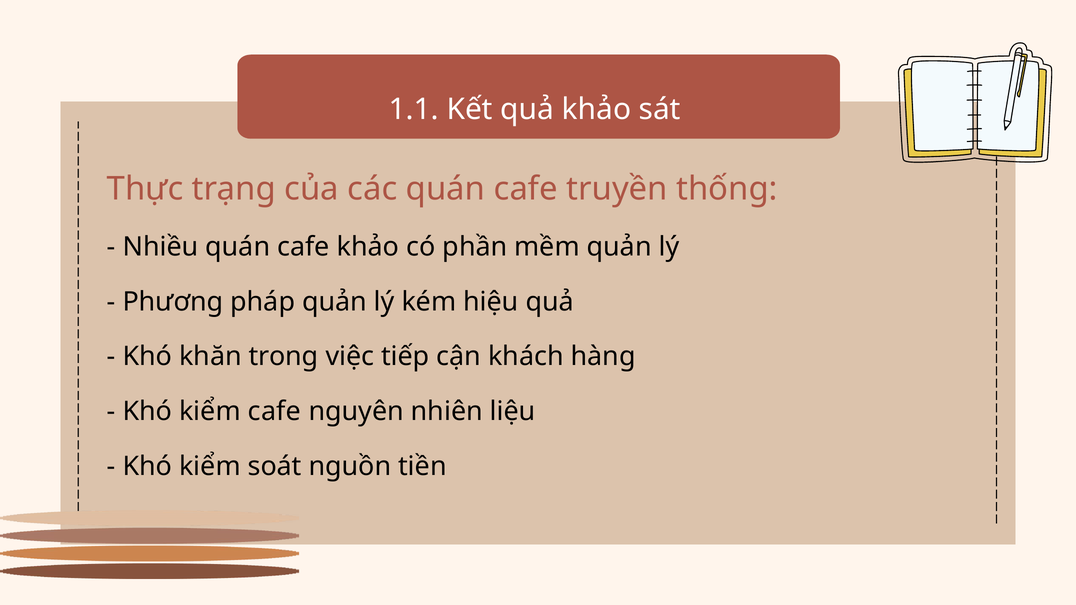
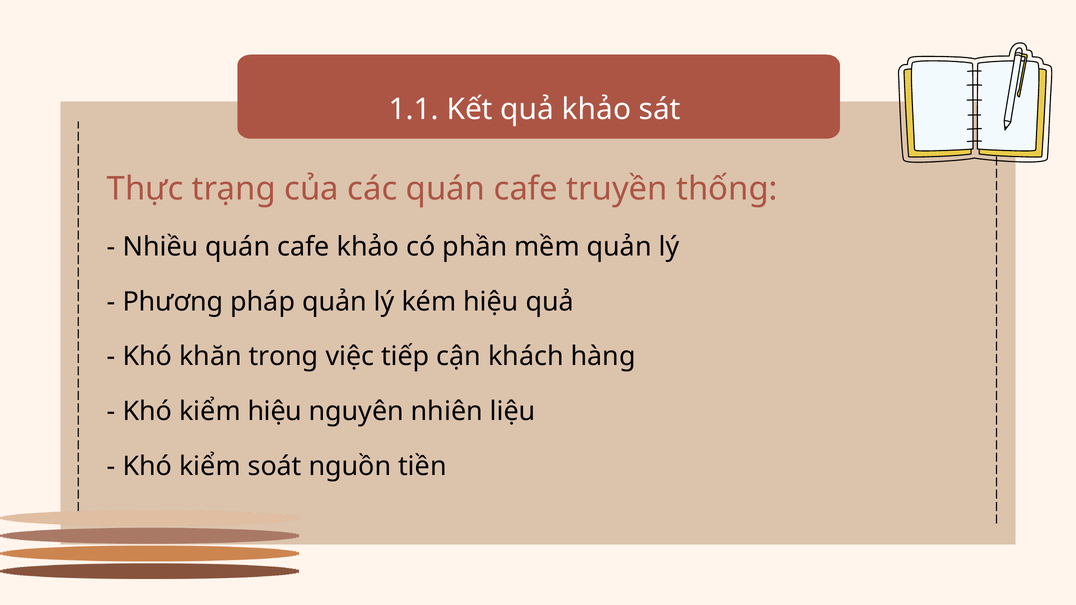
kiểm cafe: cafe -> hiệu (275, 412)
